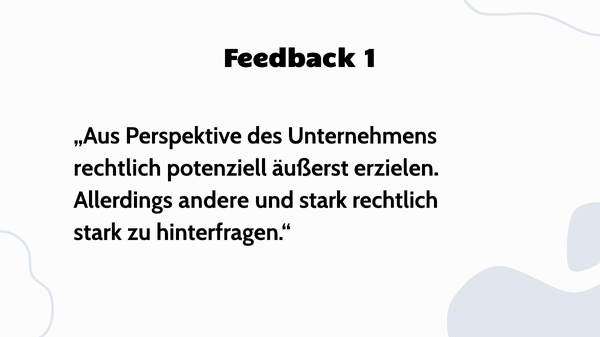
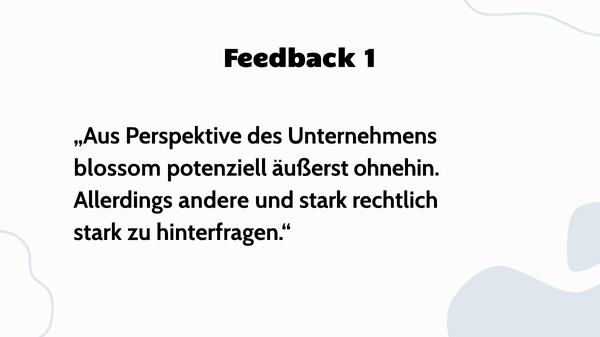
rechtlich: rechtlich -> blossom (117, 168)
erzielen: erzielen -> ohnehin (397, 168)
